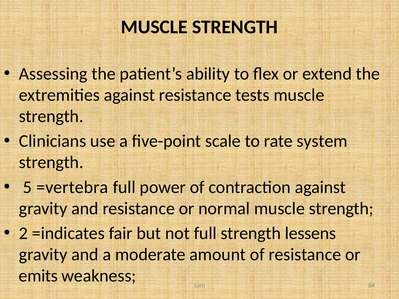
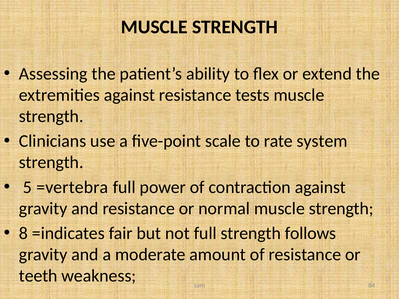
2: 2 -> 8 (23, 234)
lessens: lessens -> follows (310, 234)
emits: emits -> teeth (38, 276)
